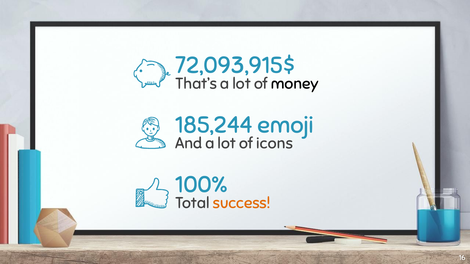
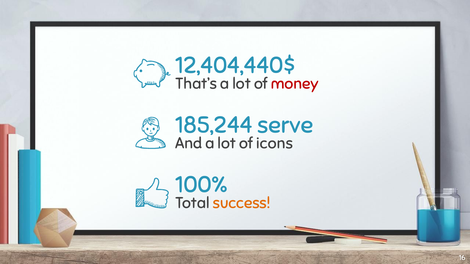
72,093,915$: 72,093,915$ -> 12,404,440$ (235, 66)
money colour: black -> red (295, 84)
emoji: emoji -> serve (286, 125)
